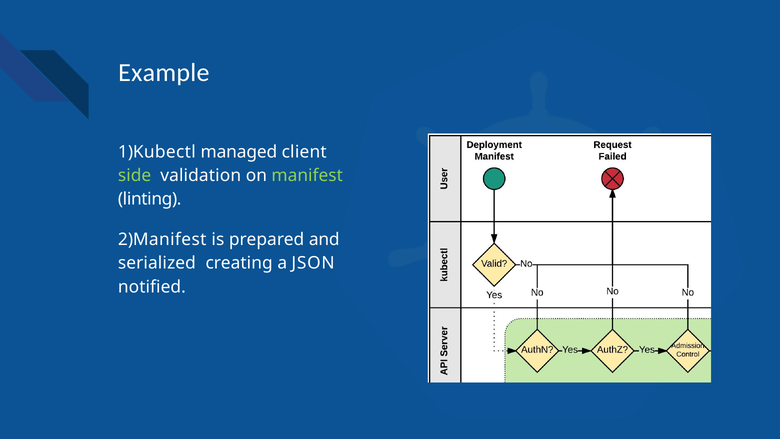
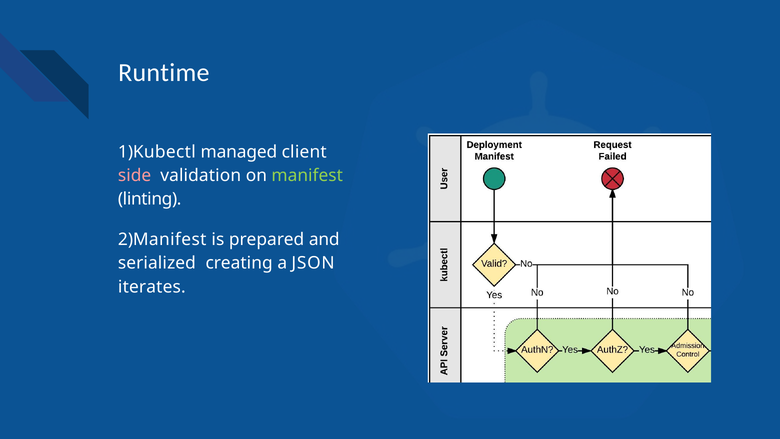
Example: Example -> Runtime (164, 72)
side colour: light green -> pink (135, 175)
notified: notified -> iterates (152, 287)
